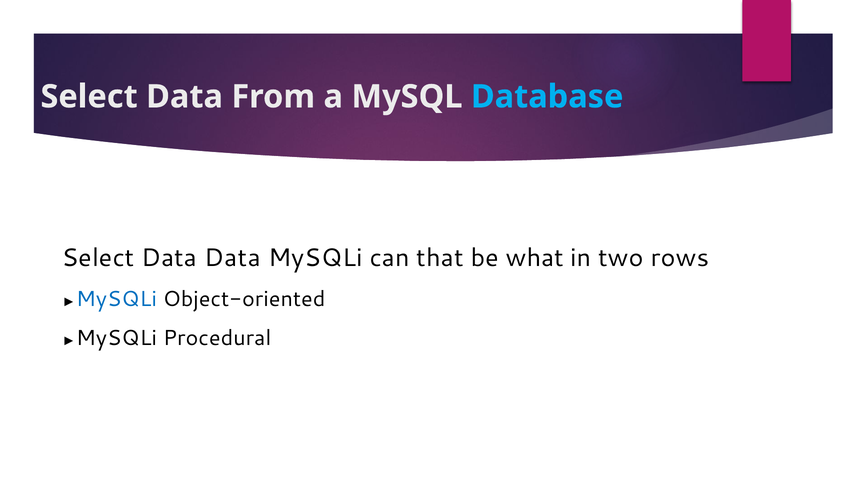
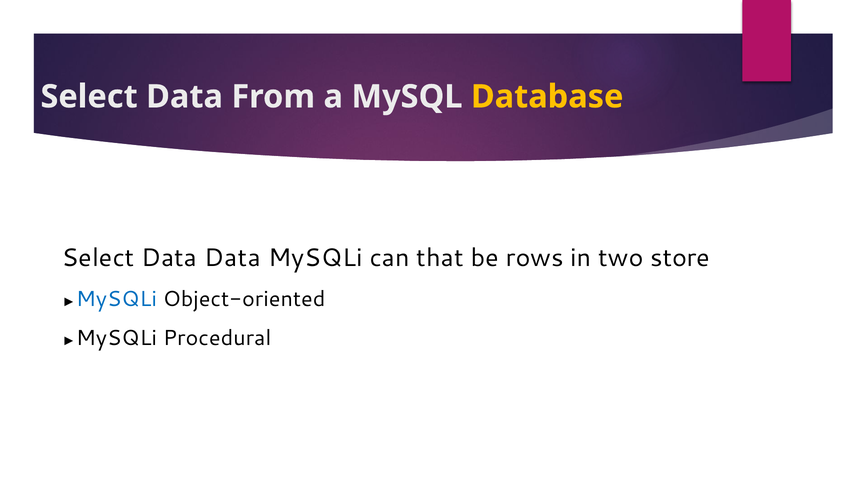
Database colour: light blue -> yellow (547, 97)
what: what -> rows (535, 258)
rows: rows -> store (680, 258)
